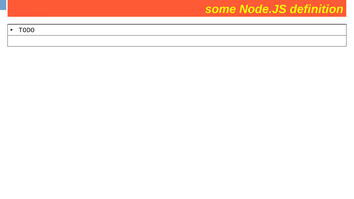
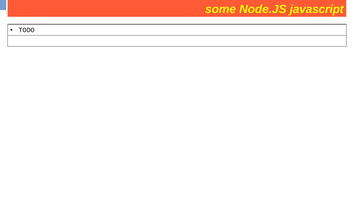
definition: definition -> javascript (317, 9)
